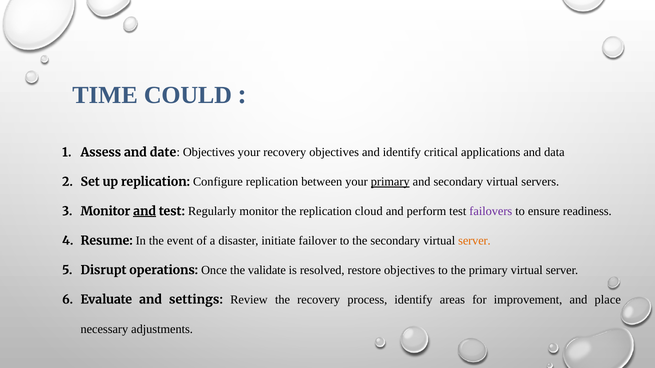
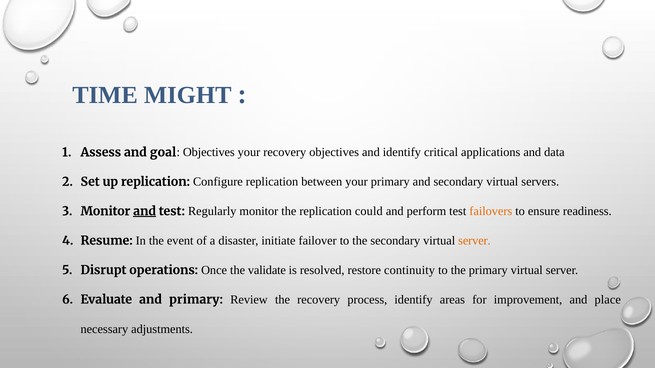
COULD: COULD -> MIGHT (188, 95)
date: date -> goal (163, 153)
primary underline: present -> none (390, 182)
cloud: cloud -> could (369, 211)
failovers colour: purple -> orange (491, 211)
restore objectives: objectives -> continuity (410, 270)
and settings: settings -> primary (196, 300)
